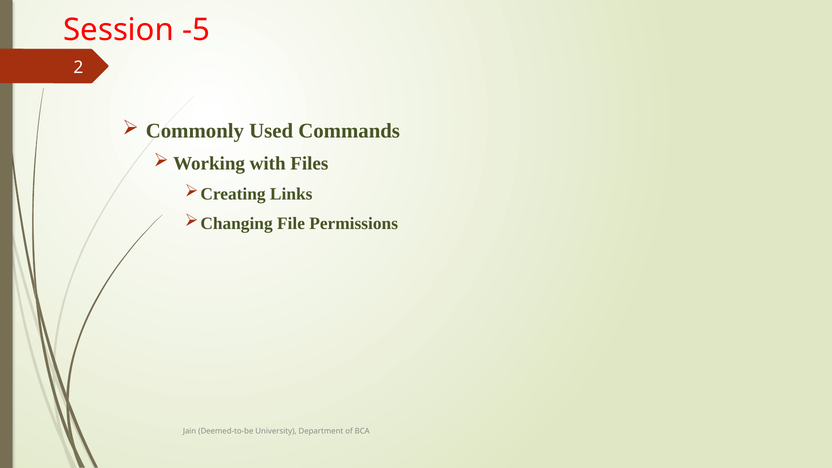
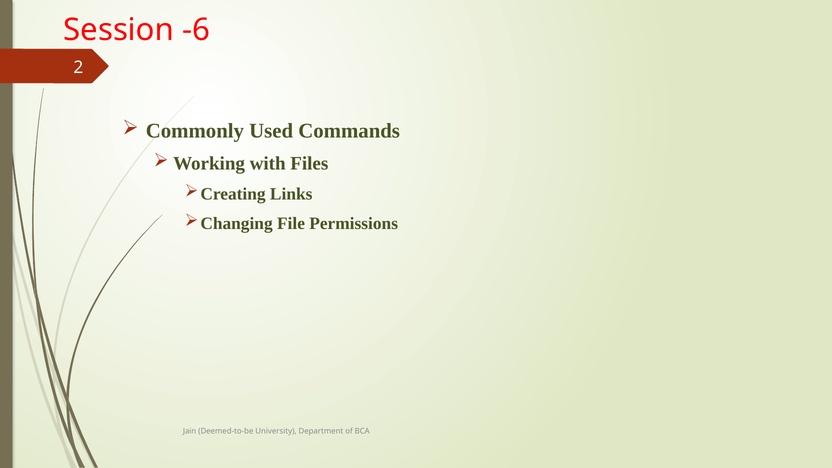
-5: -5 -> -6 (196, 30)
